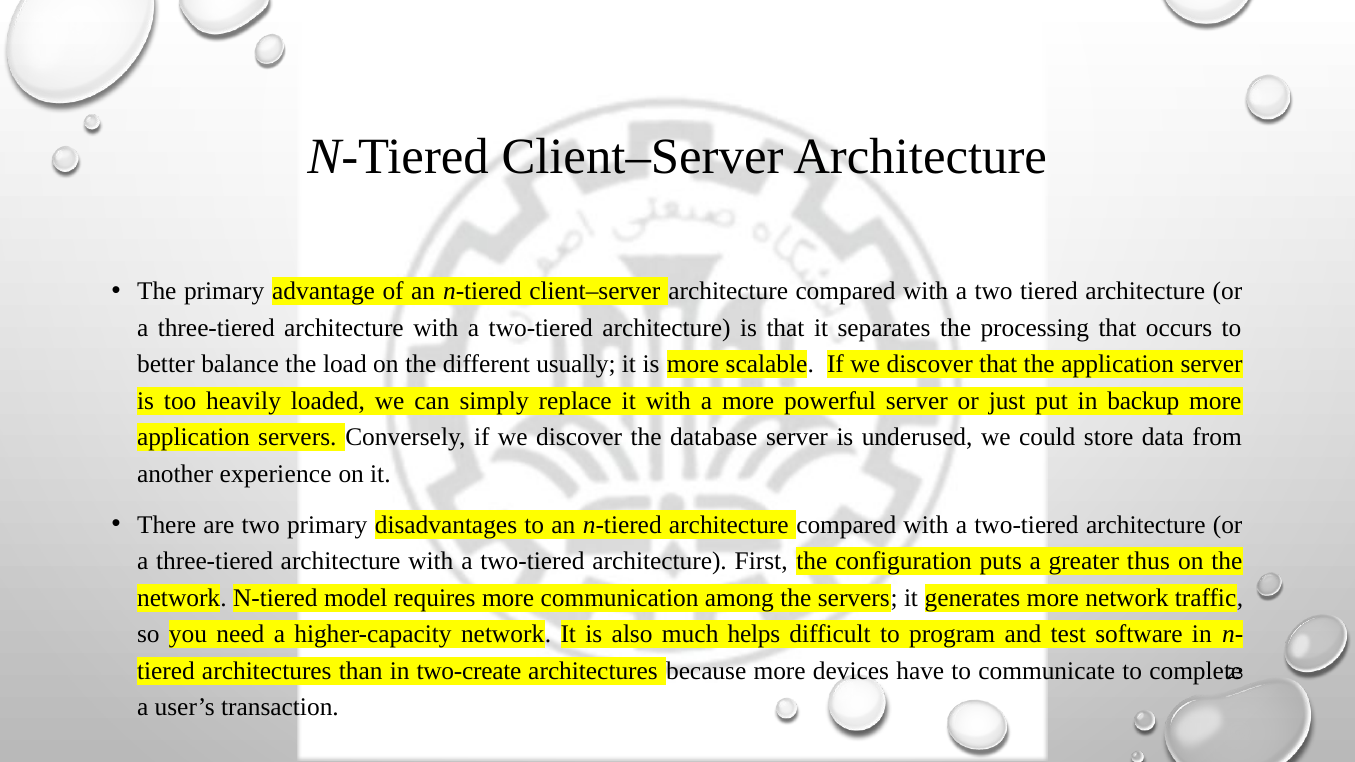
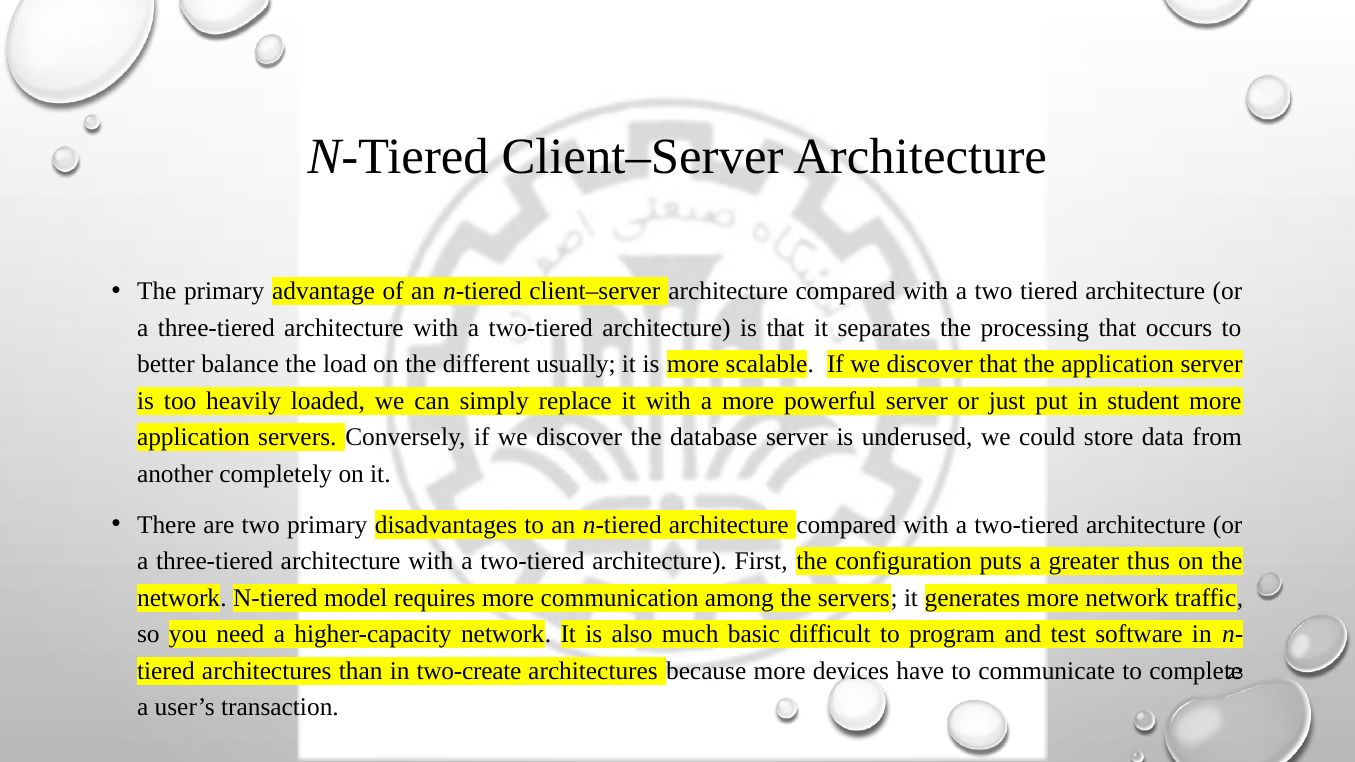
backup: backup -> student (1143, 401)
experience: experience -> completely (276, 474)
helps: helps -> basic (754, 634)
